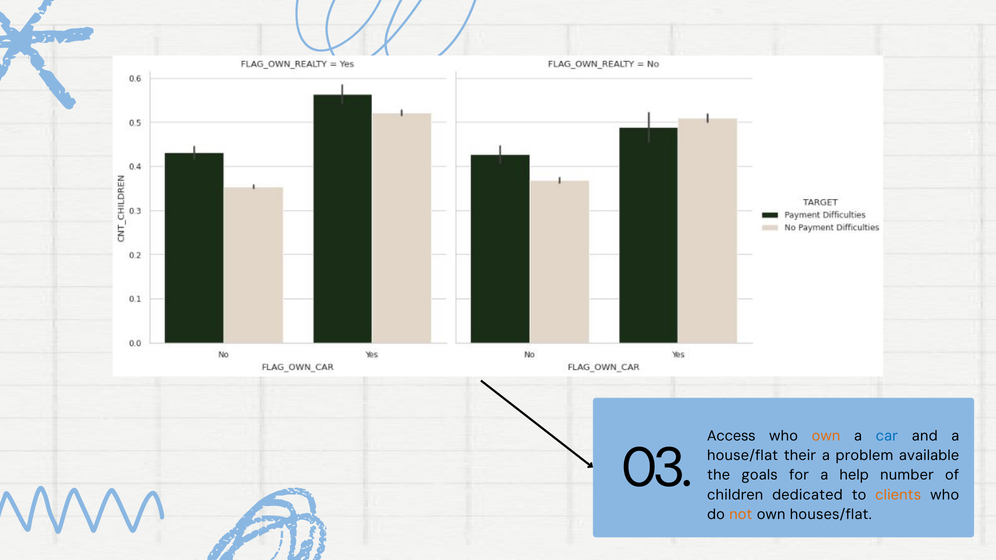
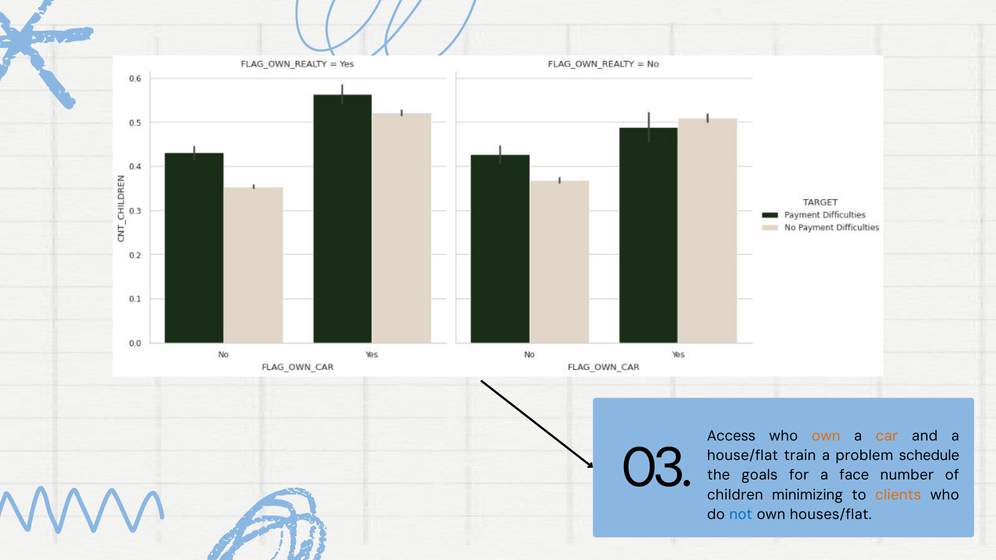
car colour: blue -> orange (887, 436)
their: their -> train (800, 456)
available: available -> schedule (929, 456)
help: help -> face (854, 475)
dedicated: dedicated -> minimizing (808, 495)
not colour: orange -> blue (741, 515)
